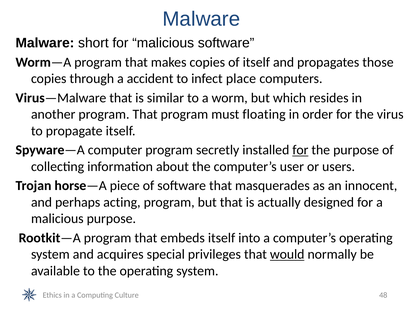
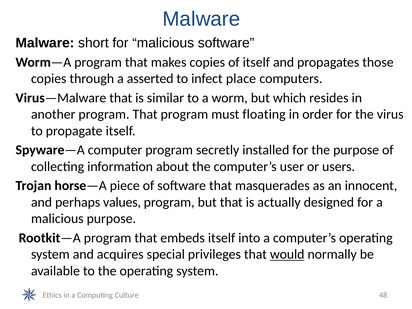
accident: accident -> asserted (150, 79)
for underline: present -> none (300, 150)
acting: acting -> values (122, 202)
